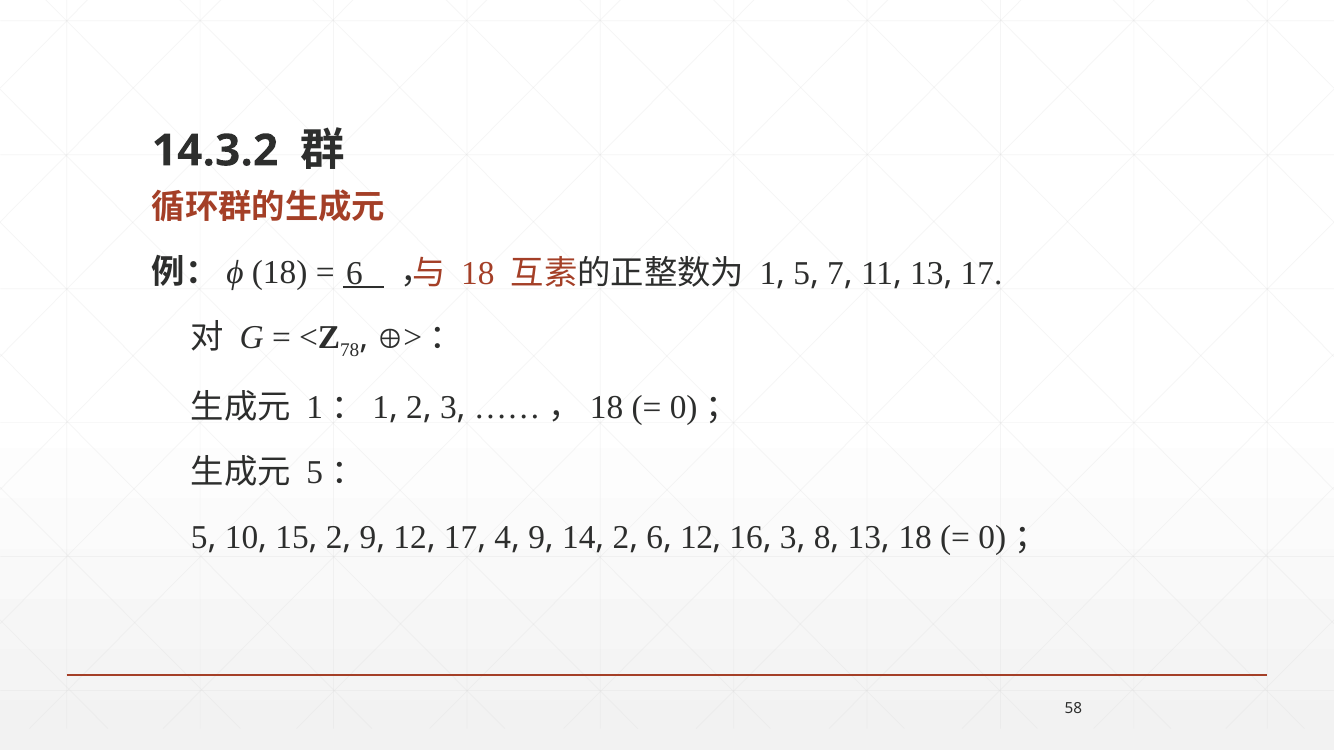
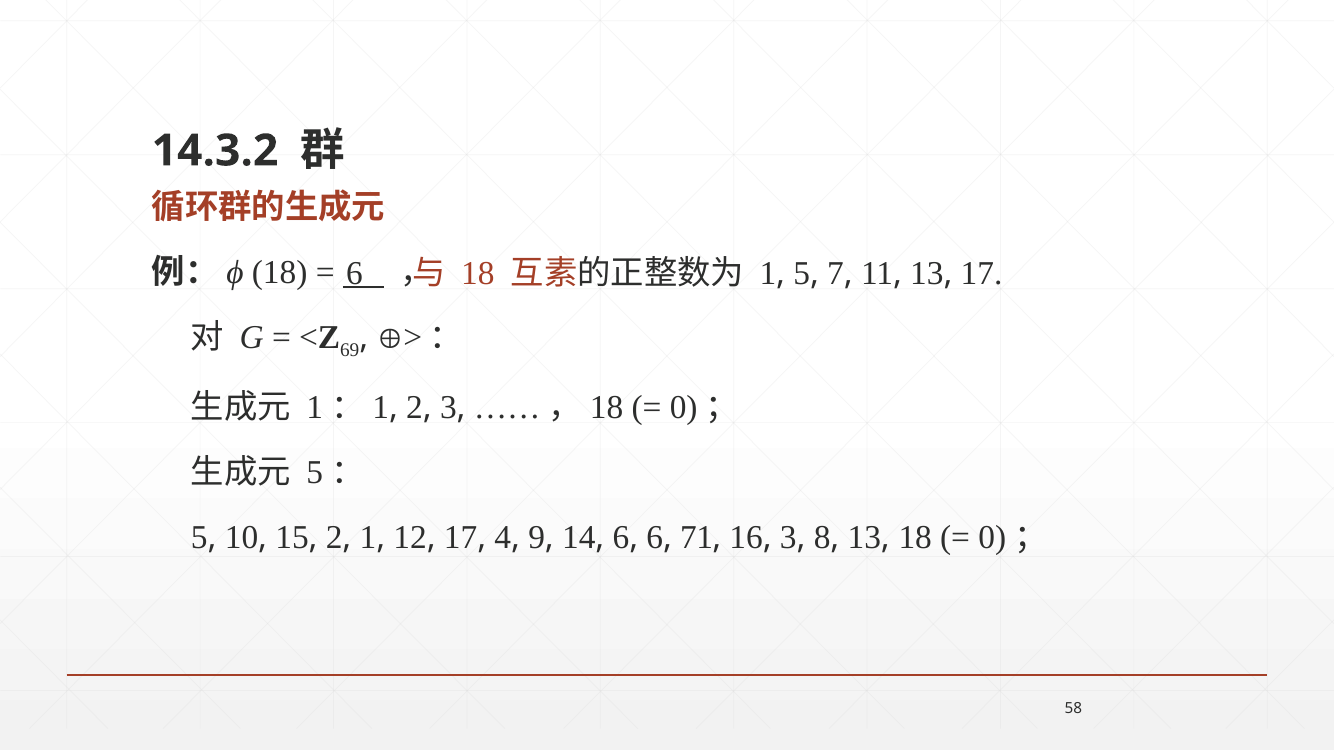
78: 78 -> 69 (350, 351)
9: 9 -> 1 (368, 538)
2: 2 -> 6 (621, 538)
12: 12 -> 71 (697, 538)
